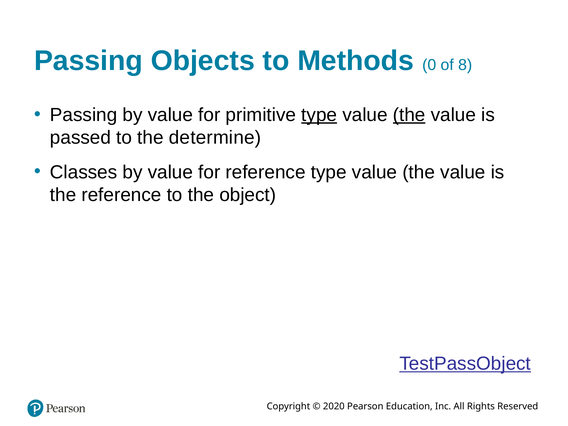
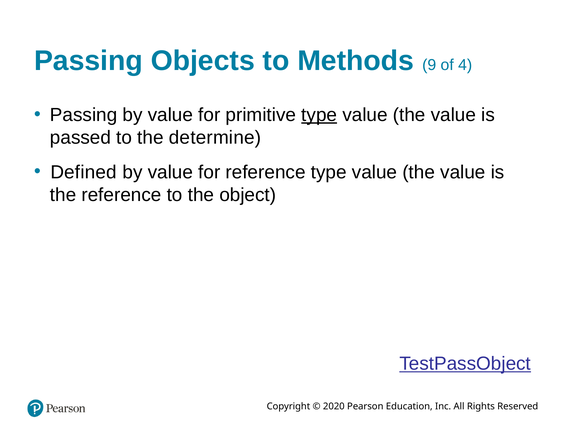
0: 0 -> 9 (429, 65)
8: 8 -> 4 (465, 65)
the underline: present -> none (409, 115)
Classes: Classes -> Defined (84, 172)
